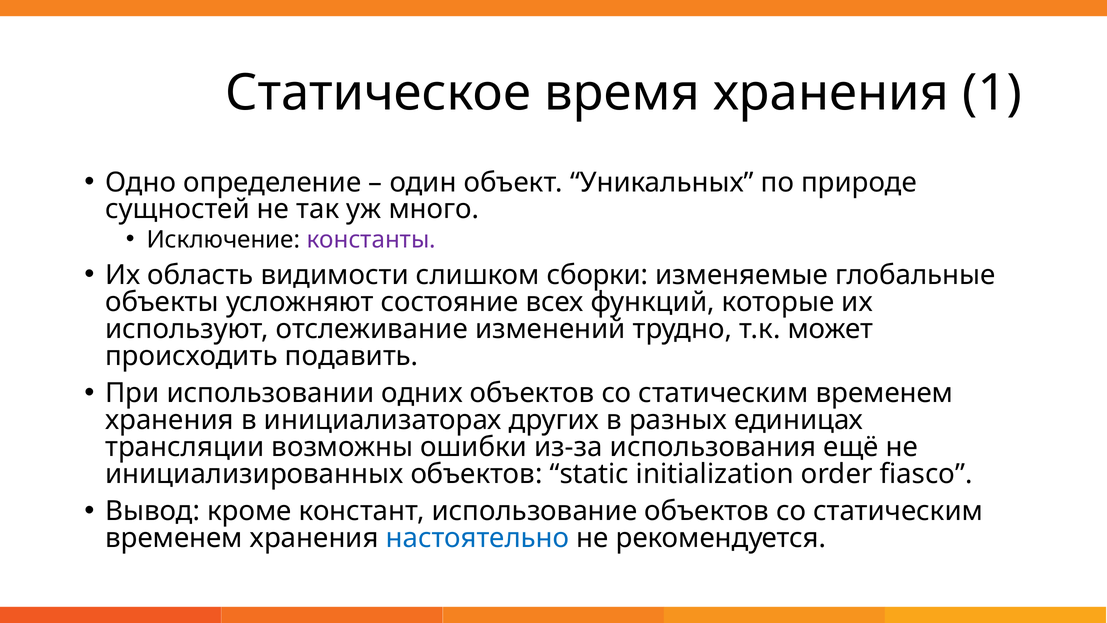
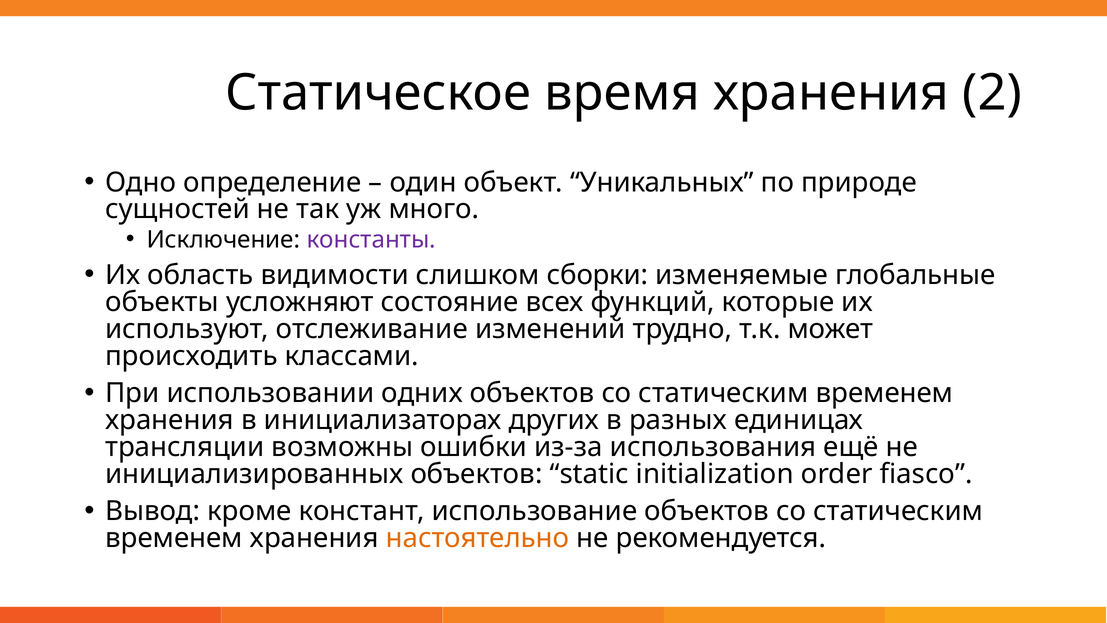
1: 1 -> 2 (992, 93)
подавить: подавить -> классами (352, 356)
настоятельно colour: blue -> orange (477, 538)
